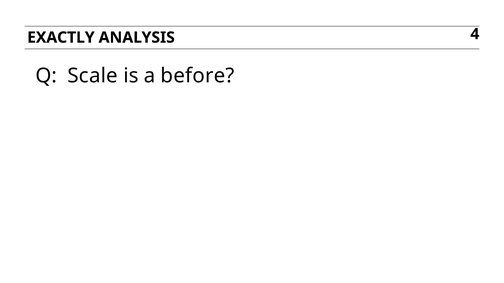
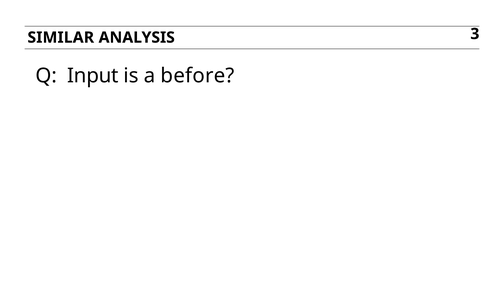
EXACTLY: EXACTLY -> SIMILAR (61, 38)
4: 4 -> 3 (475, 34)
Scale: Scale -> Input (93, 76)
